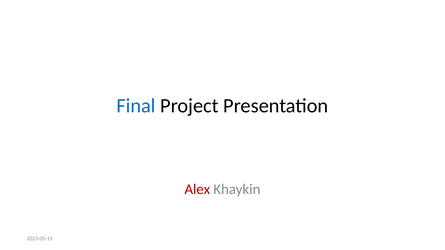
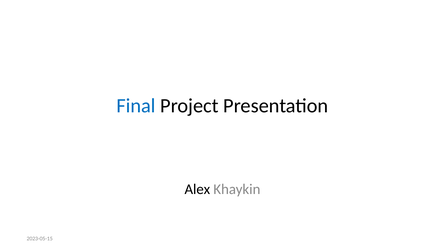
Alex colour: red -> black (197, 190)
